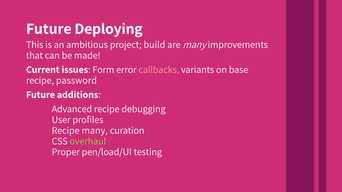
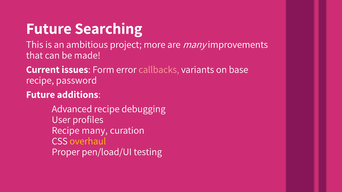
Deploying: Deploying -> Searching (109, 29)
build: build -> more (154, 45)
overhaul colour: light green -> yellow (88, 141)
